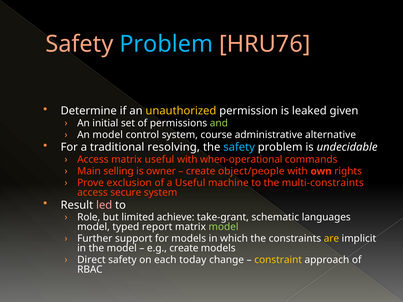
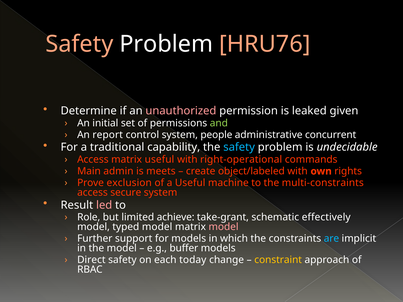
Problem colour: light blue -> white (166, 44)
unauthorized colour: yellow -> pink (181, 111)
An model: model -> report (108, 135)
course: course -> people (216, 135)
alternative: alternative -> concurrent (331, 135)
resolving: resolving -> capability (174, 147)
when-operational: when-operational -> right-operational (241, 160)
selling: selling -> admin (118, 171)
owner: owner -> meets (161, 171)
object/people: object/people -> object/labeled (251, 171)
languages: languages -> effectively (326, 217)
typed report: report -> model (157, 227)
model colour: light green -> pink (224, 227)
are colour: yellow -> light blue (331, 239)
e.g create: create -> buffer (184, 248)
